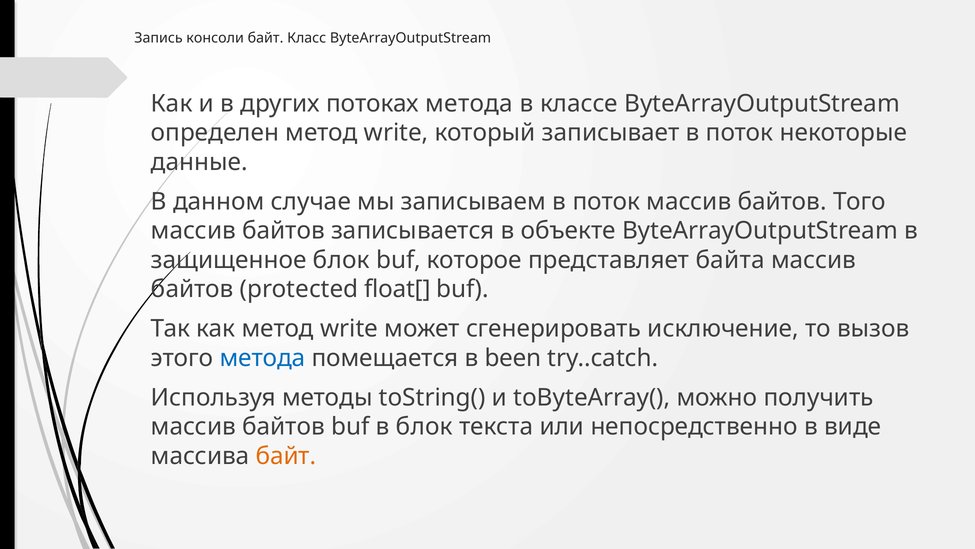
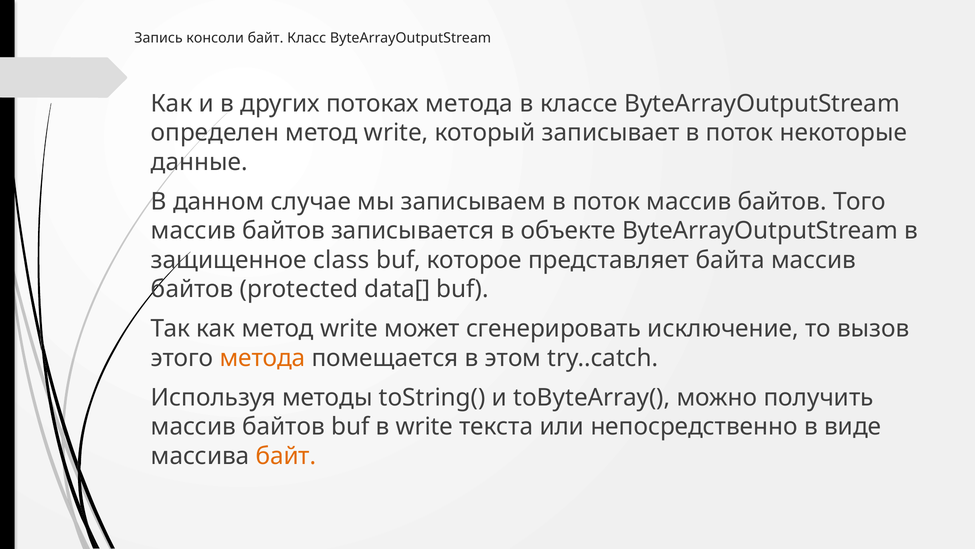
защищенное блок: блок -> class (341, 260)
float[: float[ -> data[ (397, 289)
метода colour: blue -> orange (262, 358)
been: been -> этом (513, 358)
в блок: блок -> write (425, 426)
